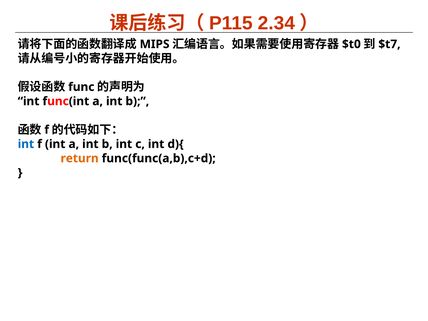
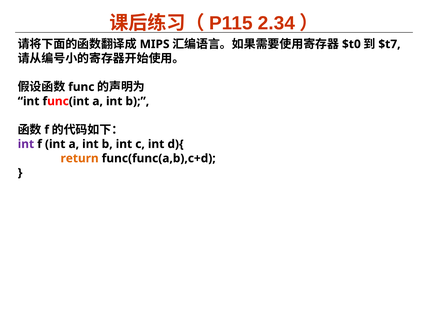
int colour: blue -> purple (26, 144)
